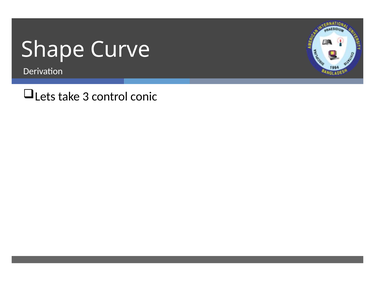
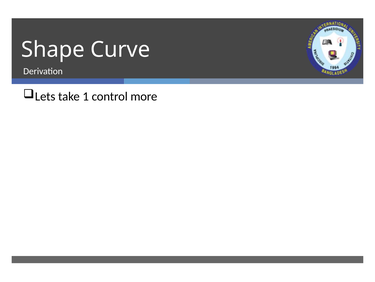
3: 3 -> 1 (86, 96)
conic: conic -> more (144, 96)
